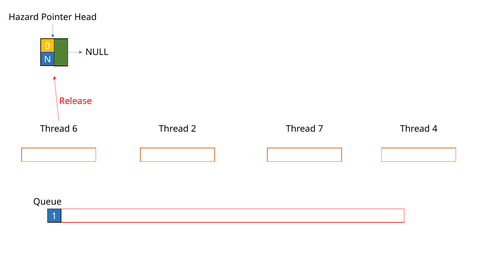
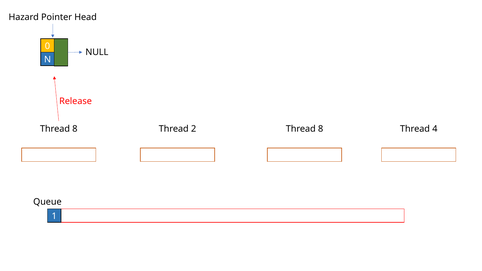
6: 6 -> 8 (75, 129)
2 Thread 7: 7 -> 8 (321, 129)
